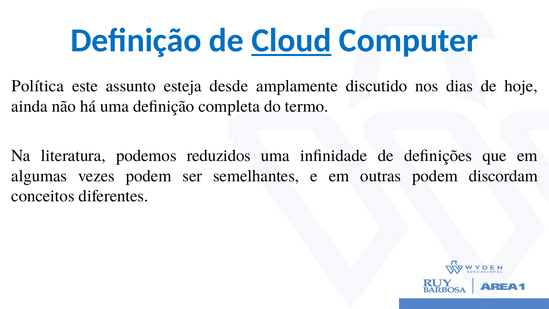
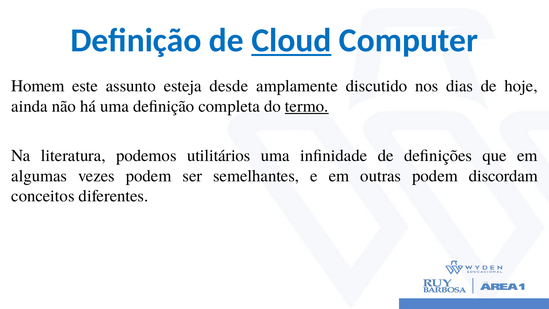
Política: Política -> Homem (38, 86)
termo underline: none -> present (307, 106)
reduzidos: reduzidos -> utilitários (219, 156)
